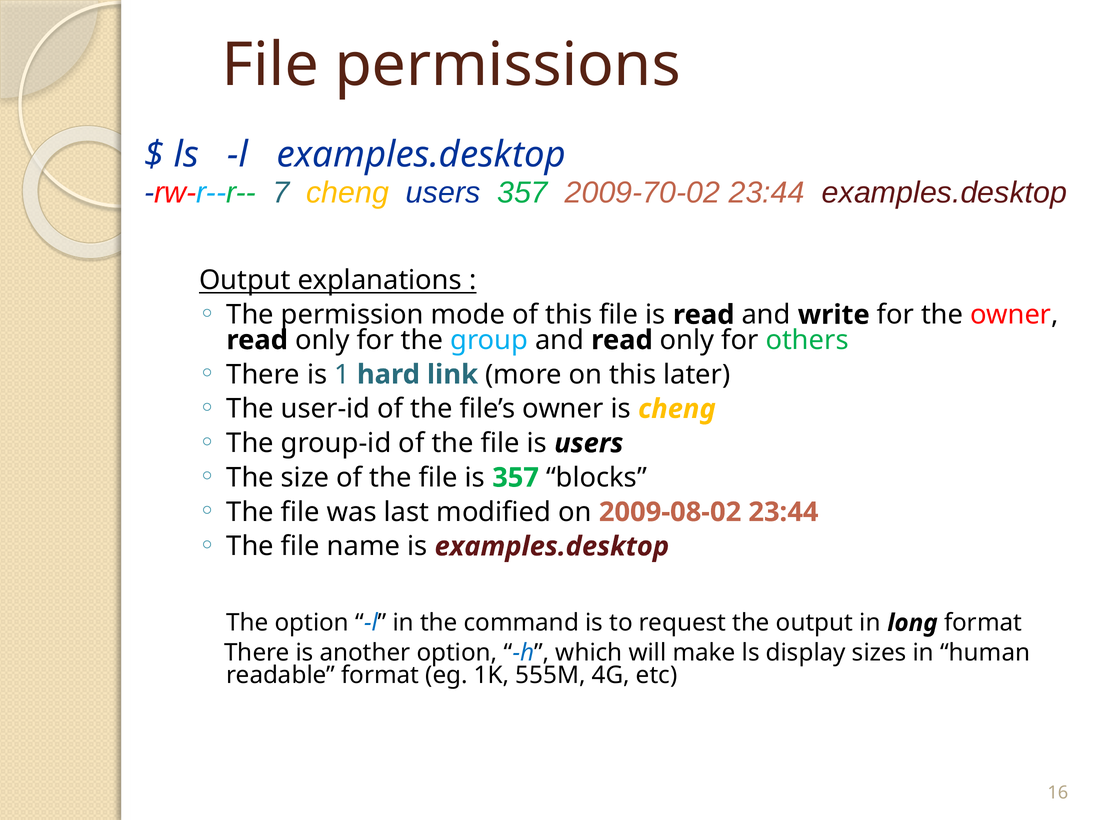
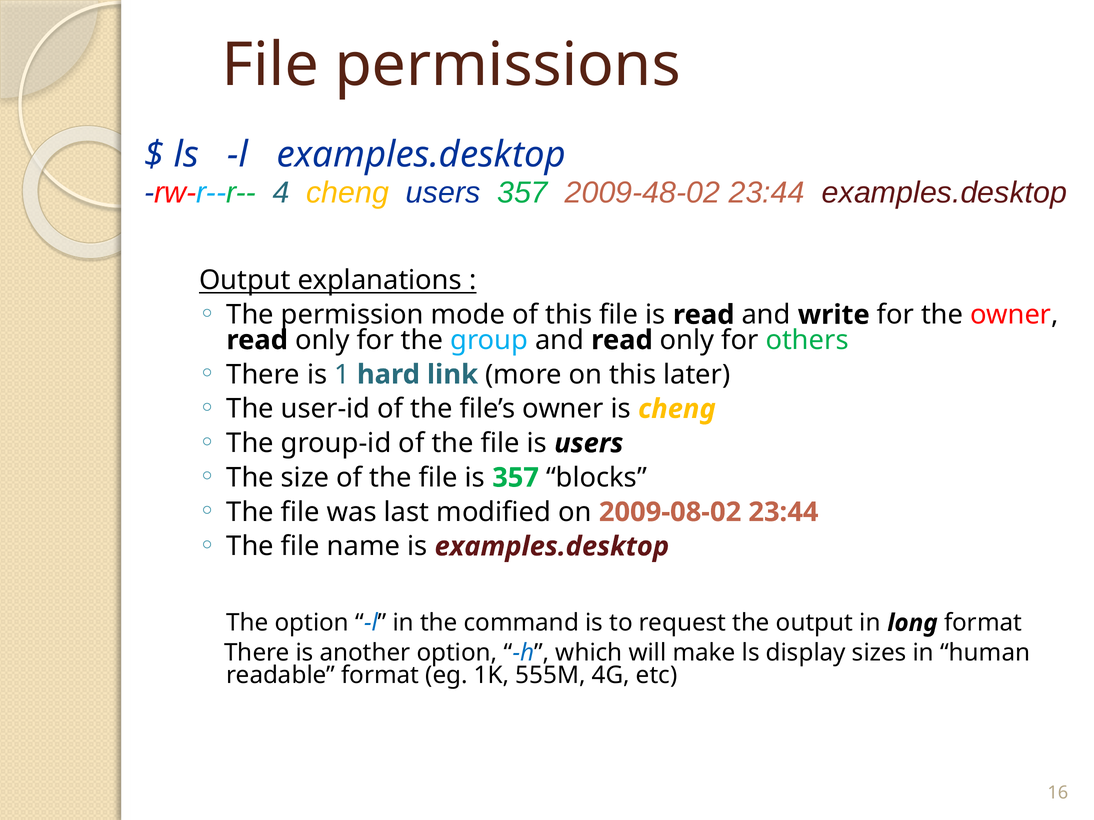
7: 7 -> 4 (281, 193)
2009-70-02: 2009-70-02 -> 2009-48-02 (642, 193)
